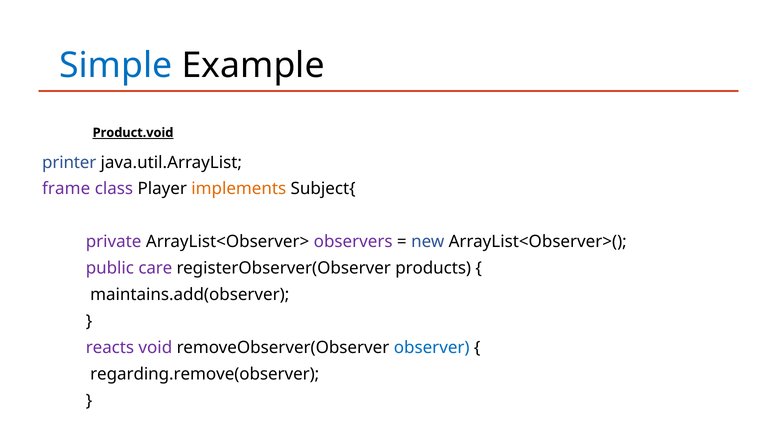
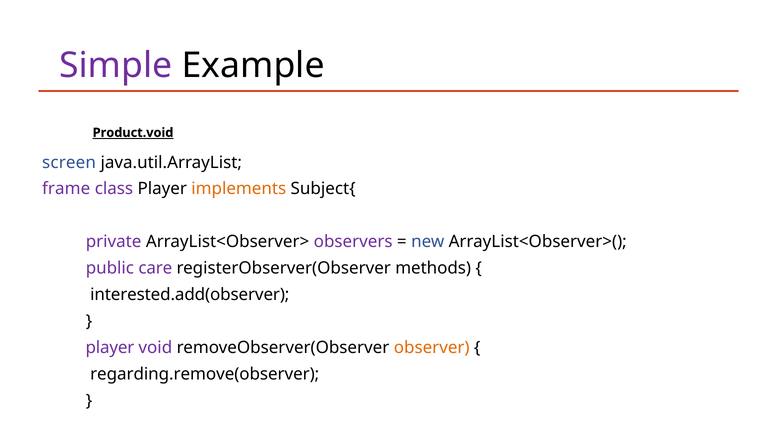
Simple colour: blue -> purple (116, 65)
printer: printer -> screen (69, 162)
products: products -> methods (433, 268)
maintains.add(observer: maintains.add(observer -> interested.add(observer (190, 295)
reacts: reacts -> player (110, 348)
observer colour: blue -> orange (432, 348)
